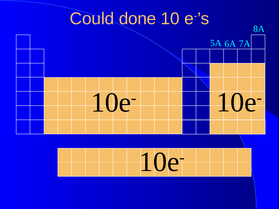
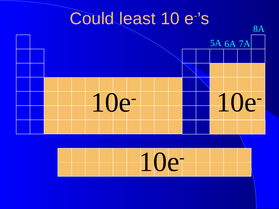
done: done -> least (137, 19)
